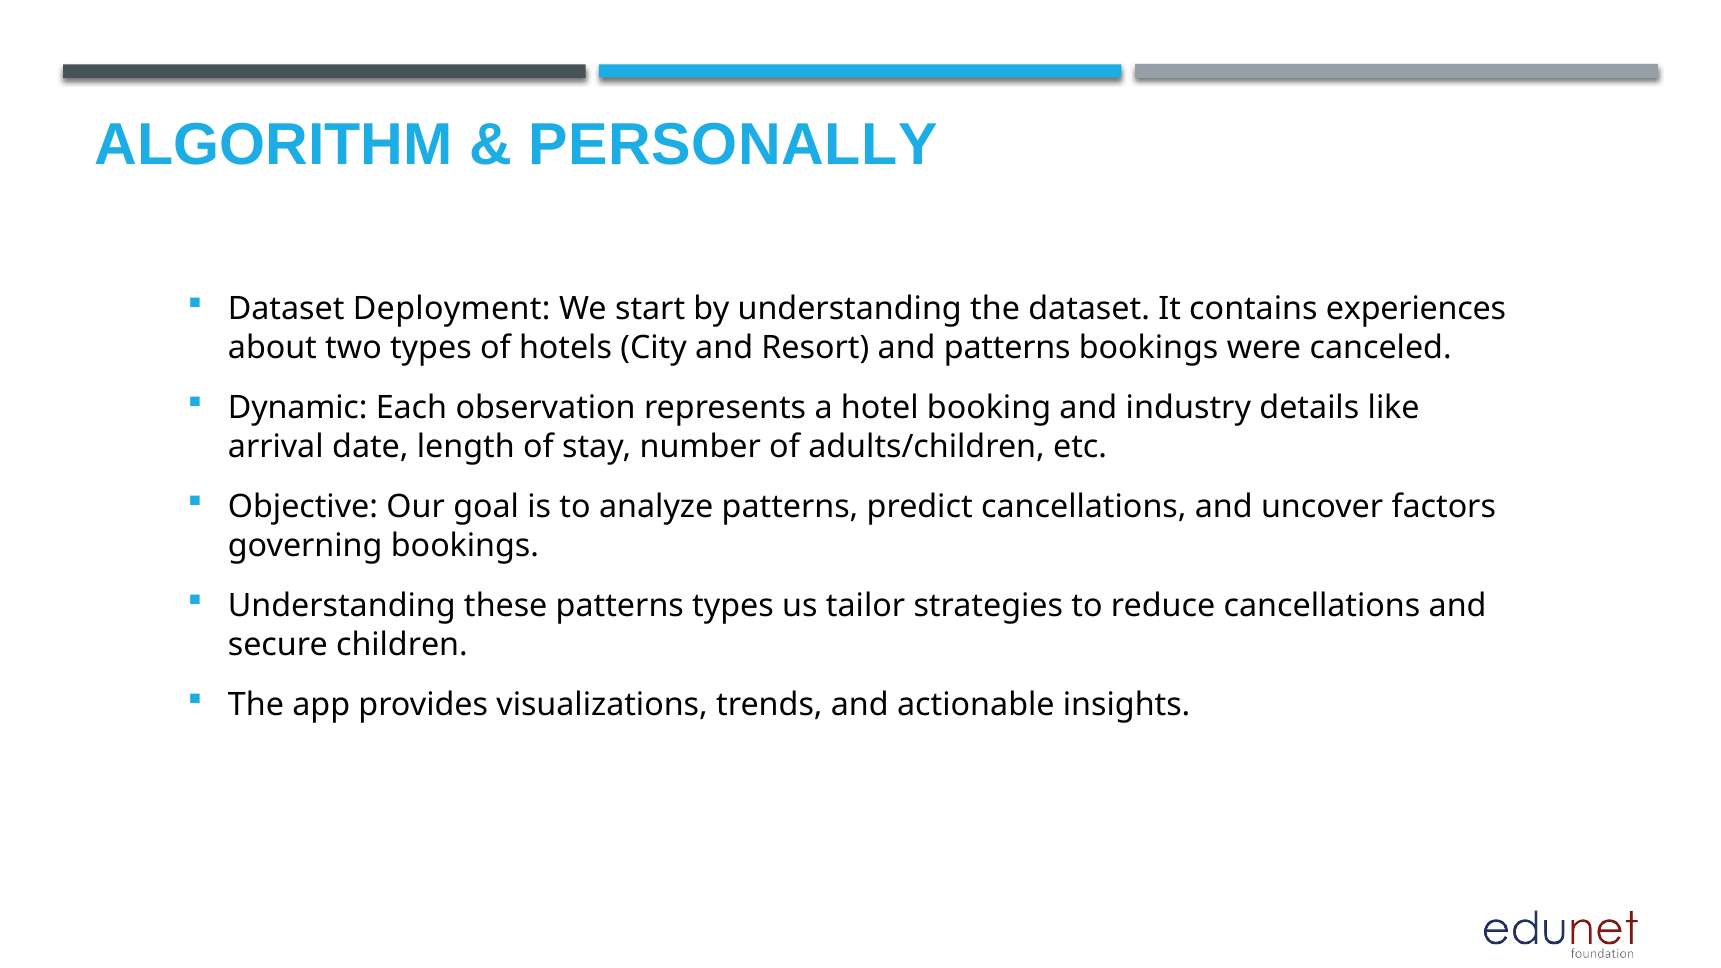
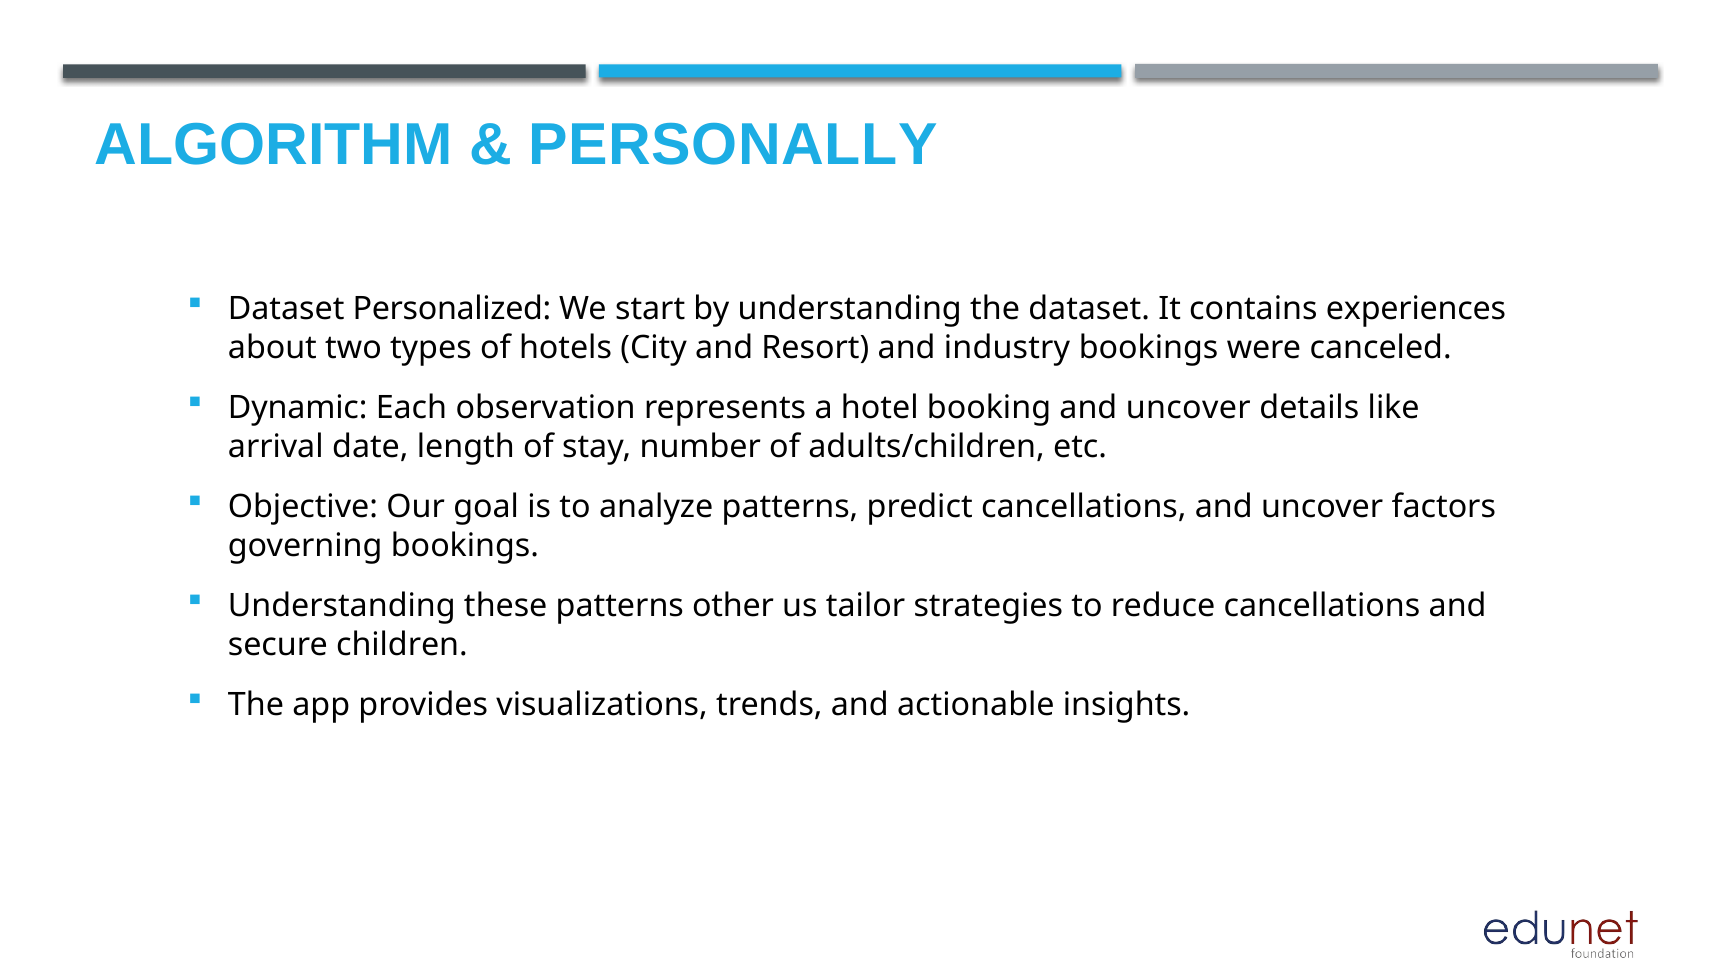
Deployment: Deployment -> Personalized (452, 309)
and patterns: patterns -> industry (1007, 348)
booking and industry: industry -> uncover (1188, 408)
patterns types: types -> other (733, 606)
